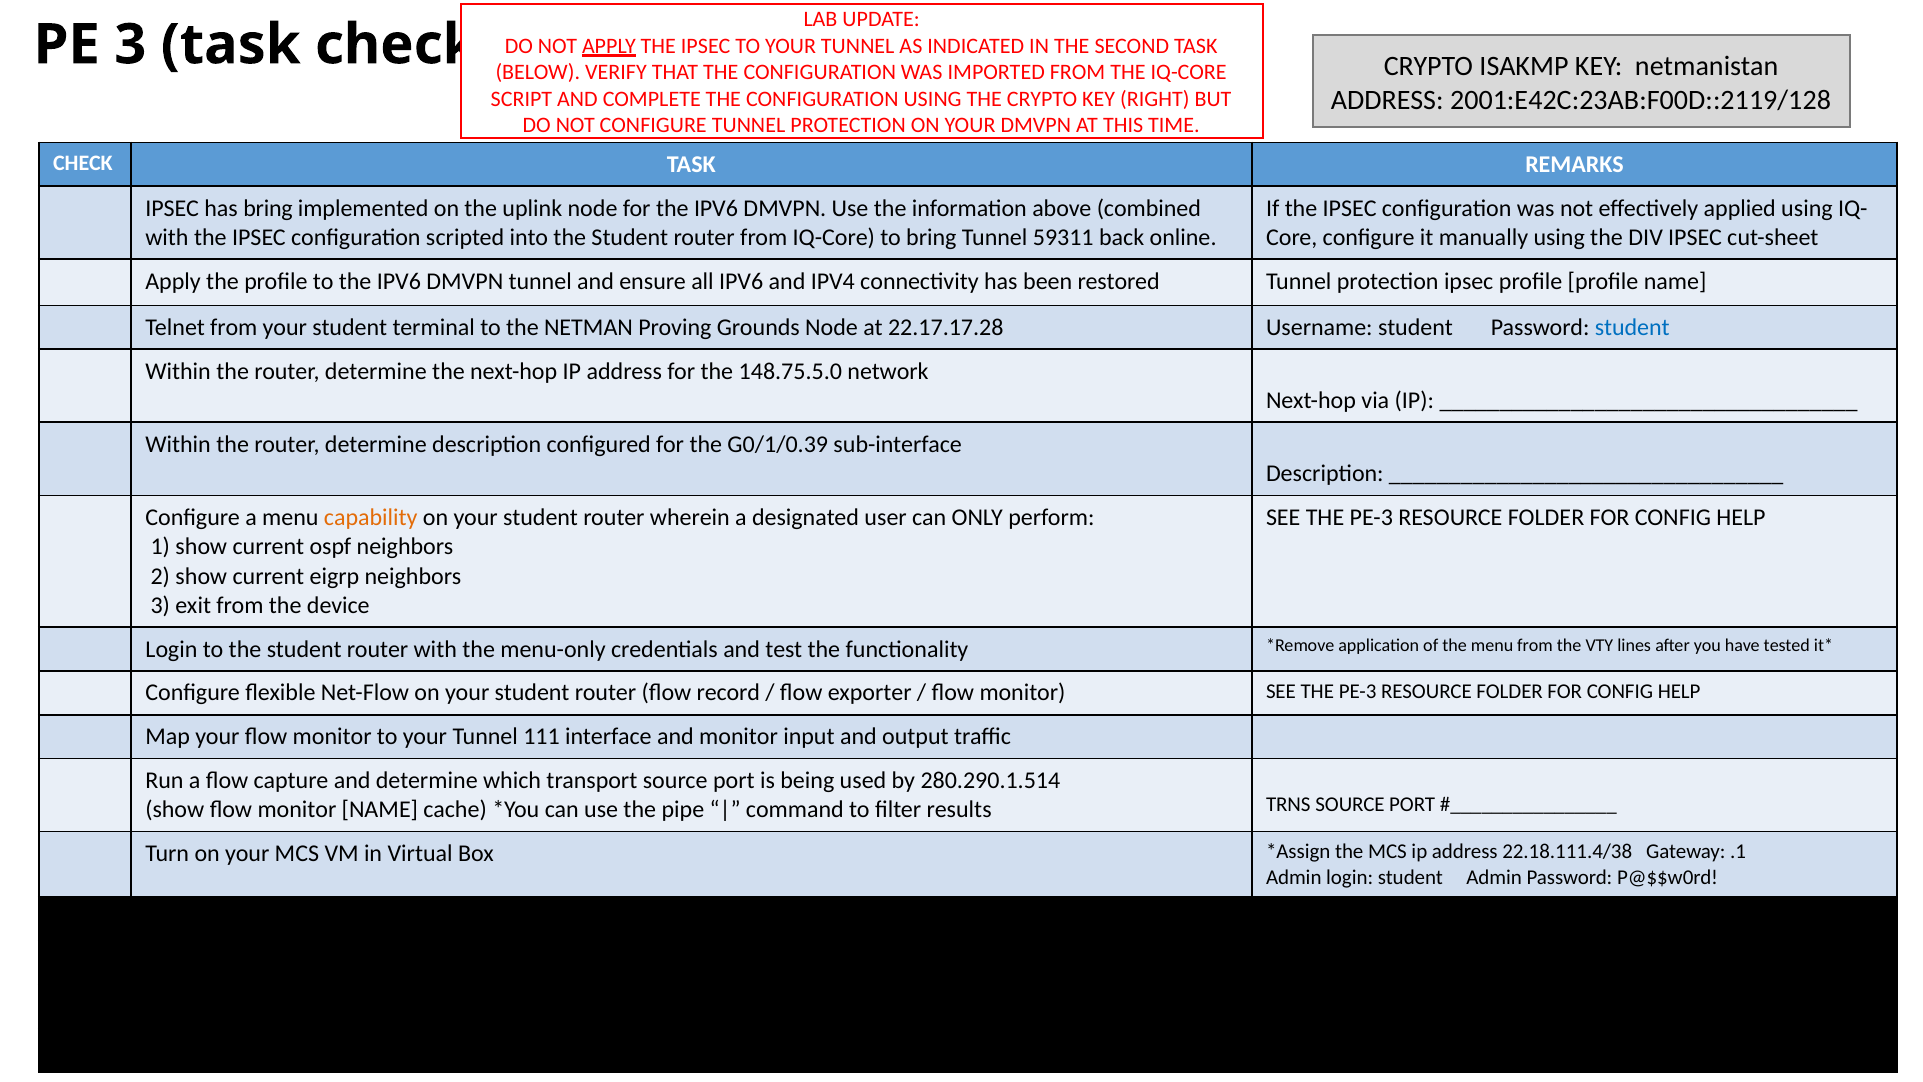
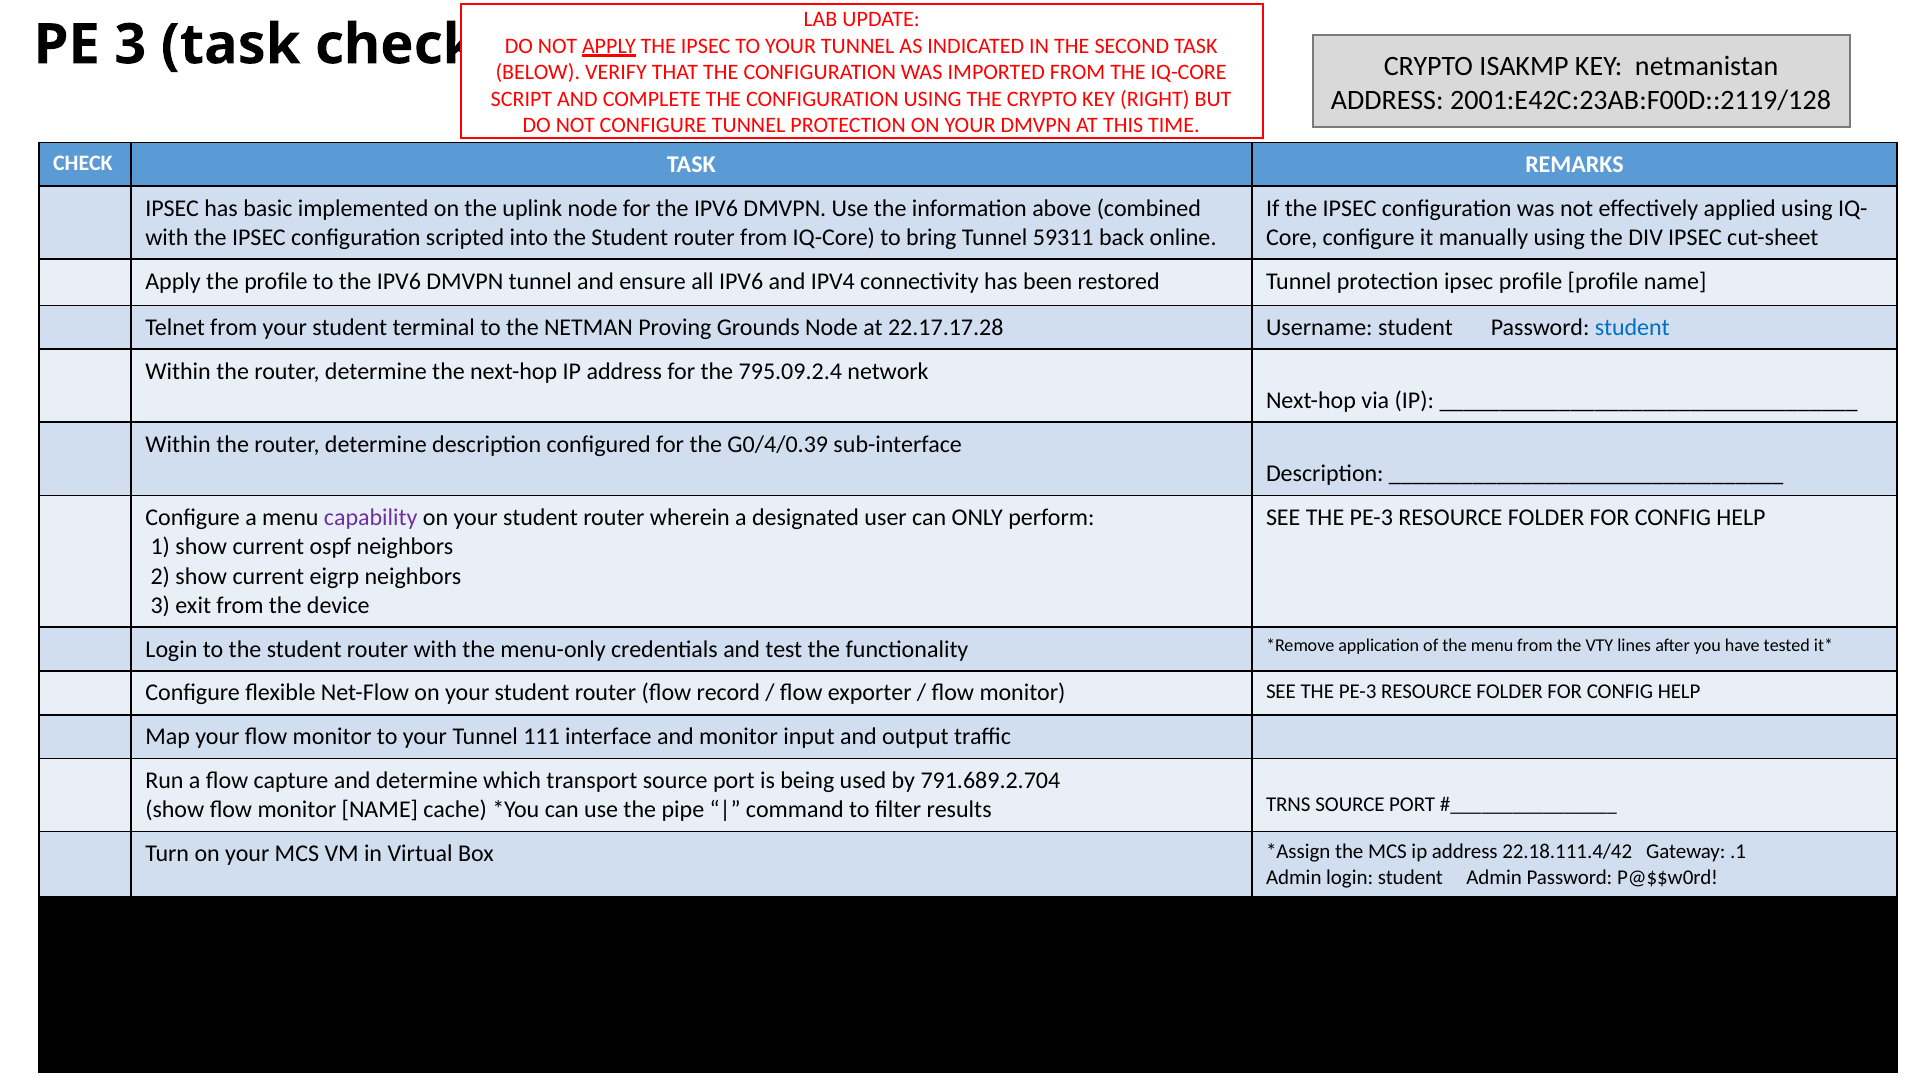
has bring: bring -> basic (268, 208)
148.75.5.0: 148.75.5.0 -> 795.09.2.4 (790, 371)
G0/1/0.39: G0/1/0.39 -> G0/4/0.39 (778, 444)
capability colour: orange -> purple (371, 517)
280.290.1.514: 280.290.1.514 -> 791.689.2.704 (990, 780)
22.18.111.4/38: 22.18.111.4/38 -> 22.18.111.4/42 (1567, 852)
